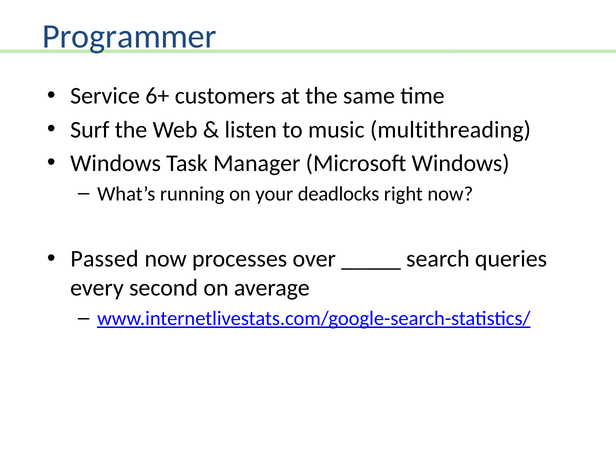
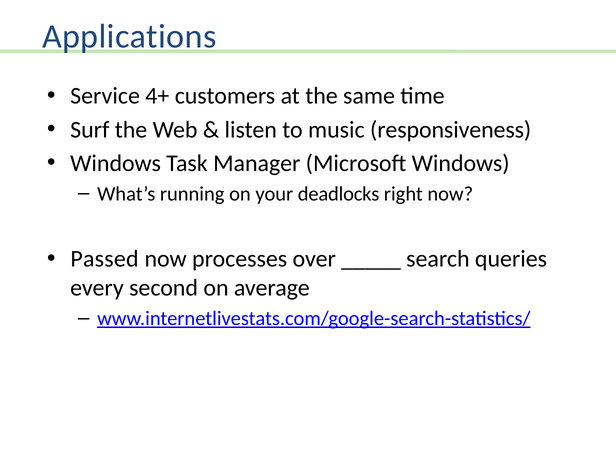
Programmer: Programmer -> Applications (129, 36)
6+: 6+ -> 4+ (157, 96)
multithreading: multithreading -> responsiveness (451, 130)
